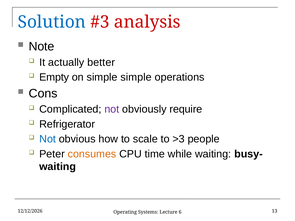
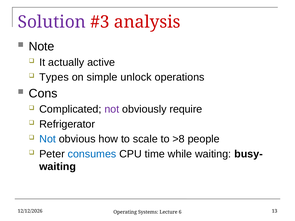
Solution colour: blue -> purple (52, 22)
better: better -> active (101, 62)
Empty: Empty -> Types (54, 77)
simple simple: simple -> unlock (136, 77)
>3: >3 -> >8 (179, 139)
consumes colour: orange -> blue (92, 154)
